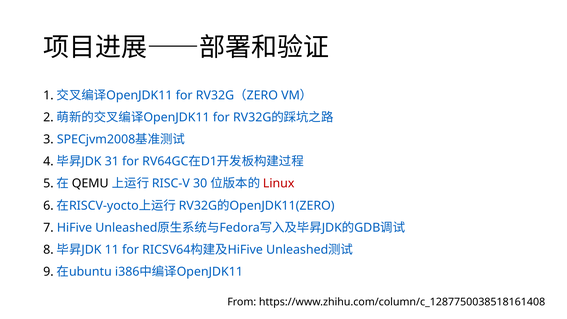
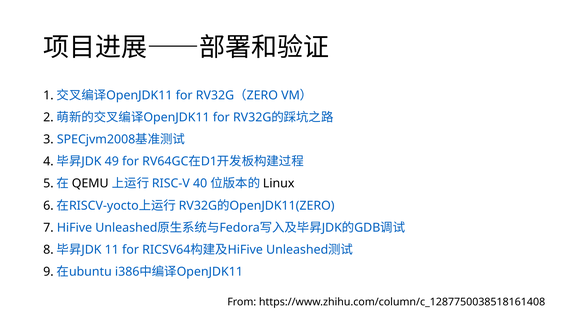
31: 31 -> 49 (112, 161)
30: 30 -> 40 (200, 184)
Linux colour: red -> black (279, 184)
